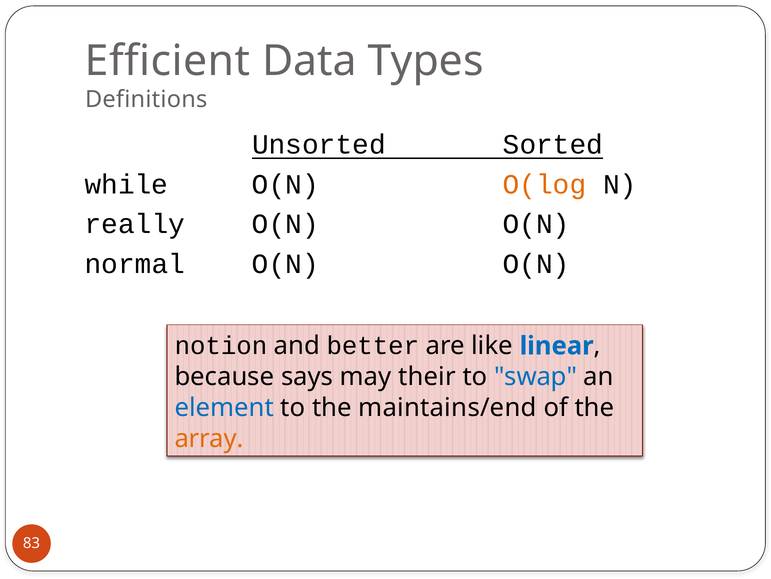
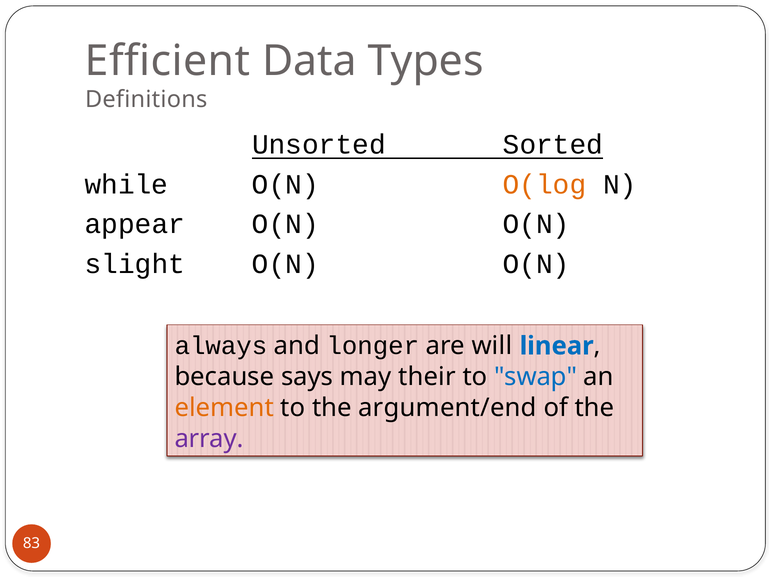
really: really -> appear (135, 224)
normal: normal -> slight (135, 264)
notion: notion -> always (221, 345)
better: better -> longer (373, 345)
like: like -> will (492, 345)
element colour: blue -> orange (224, 407)
maintains/end: maintains/end -> argument/end (447, 407)
array colour: orange -> purple (209, 438)
